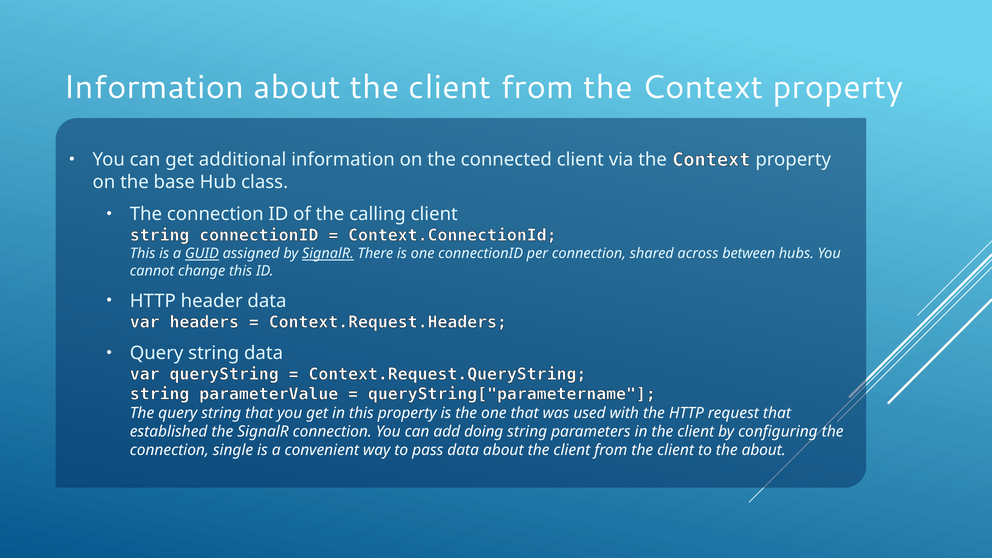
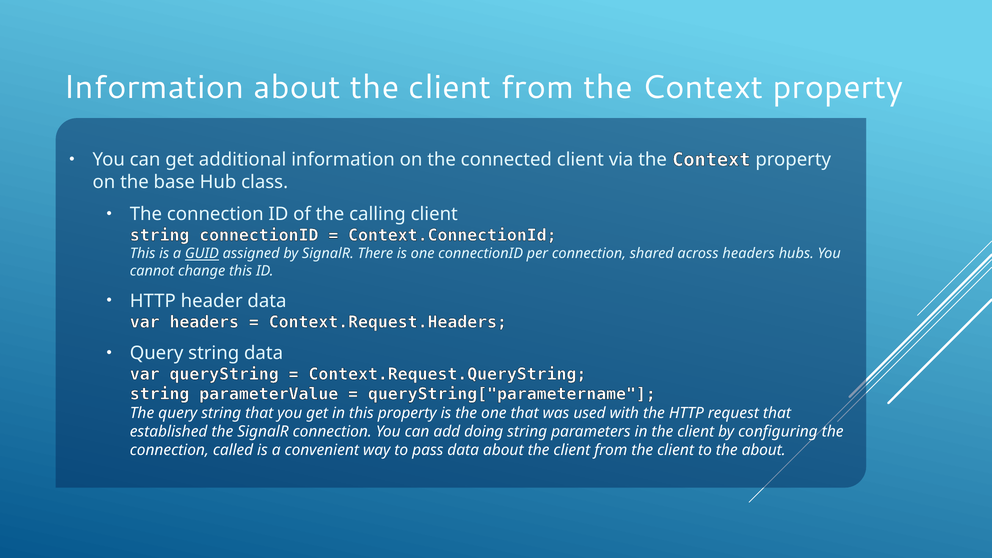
SignalR underline: present -> none (328, 254)
across between: between -> headers (749, 254)
single: single -> called (233, 450)
